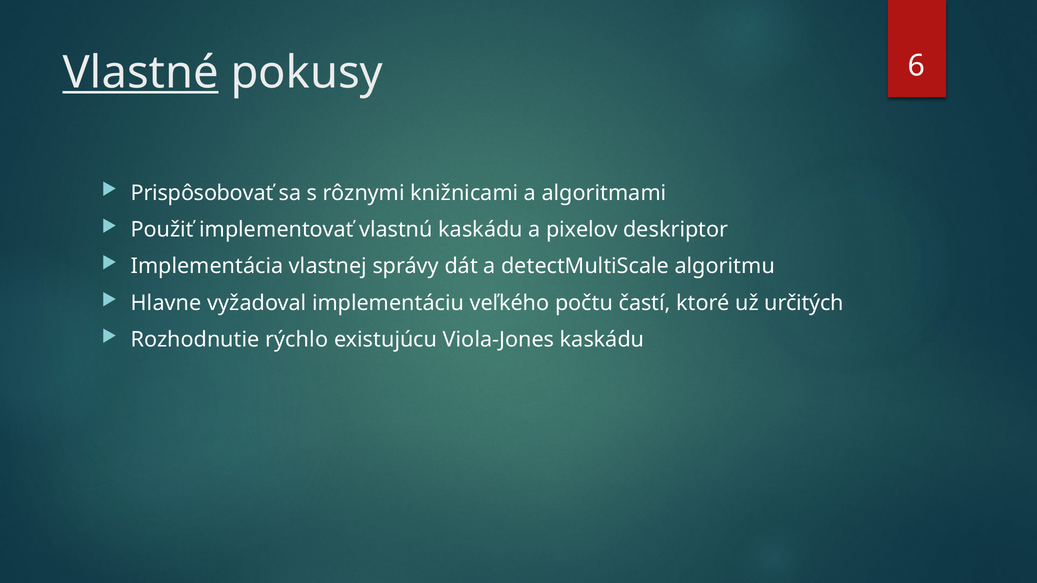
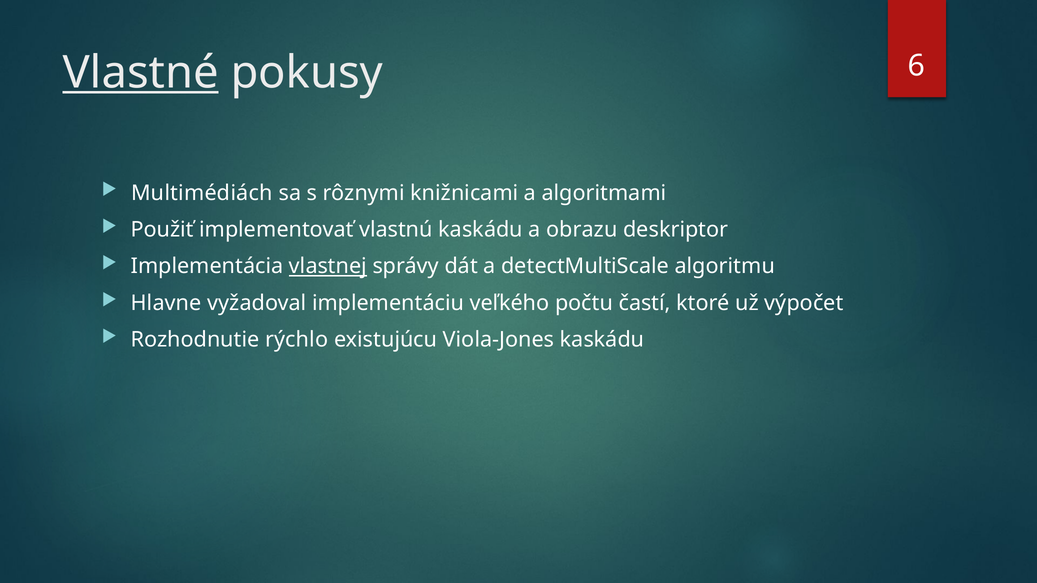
Prispôsobovať: Prispôsobovať -> Multimédiách (202, 193)
pixelov: pixelov -> obrazu (582, 230)
vlastnej underline: none -> present (328, 266)
určitých: určitých -> výpočet (804, 303)
